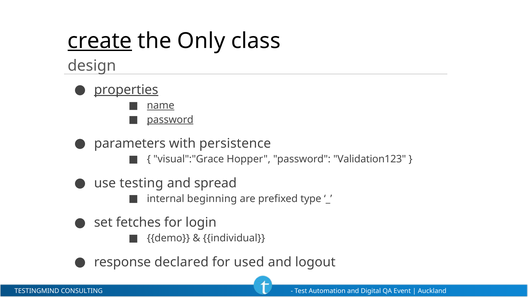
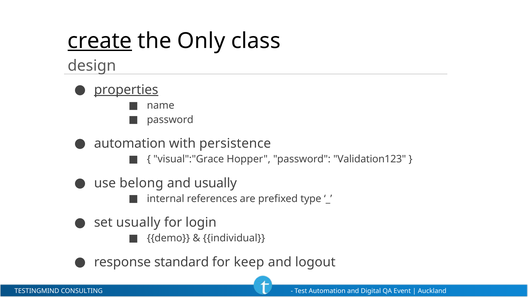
name underline: present -> none (161, 105)
password underline: present -> none (170, 120)
parameters: parameters -> automation (130, 143)
testing: testing -> belong (141, 183)
and spread: spread -> usually (215, 183)
beginning: beginning -> references (212, 199)
set fetches: fetches -> usually (138, 223)
declared: declared -> standard (182, 262)
used: used -> keep (249, 262)
